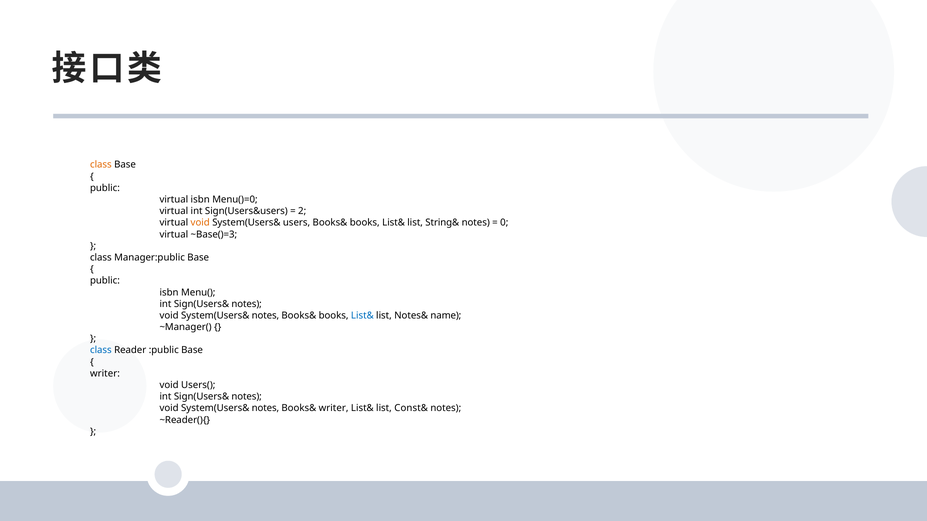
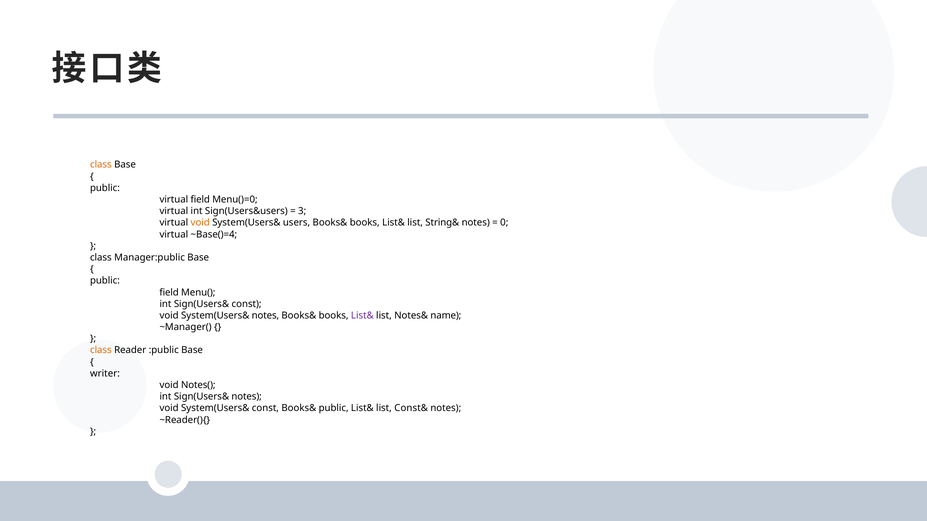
virtual isbn: isbn -> field (200, 200)
2: 2 -> 3 (302, 211)
~Base()=3: ~Base()=3 -> ~Base()=4 (214, 235)
isbn: isbn -> field (169, 293)
notes: notes -> const (247, 304)
List& colour: blue -> purple (362, 316)
class colour: blue -> orange (101, 351)
Users(: Users( -> Notes( (198, 385)
notes: notes -> const (265, 409)
Books& writer: writer -> public (334, 409)
